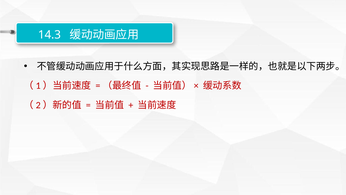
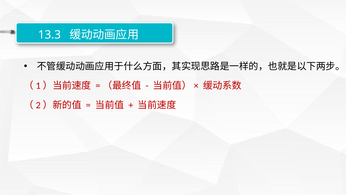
14.3: 14.3 -> 13.3 (49, 35)
